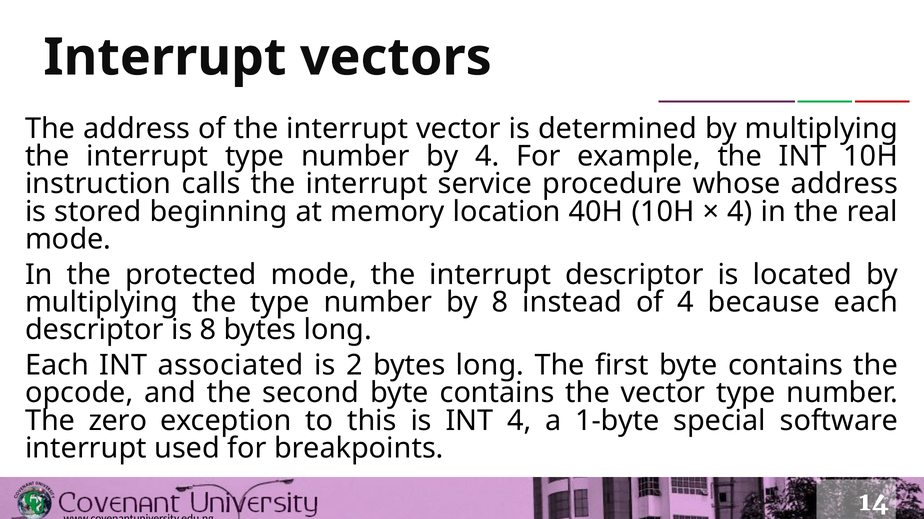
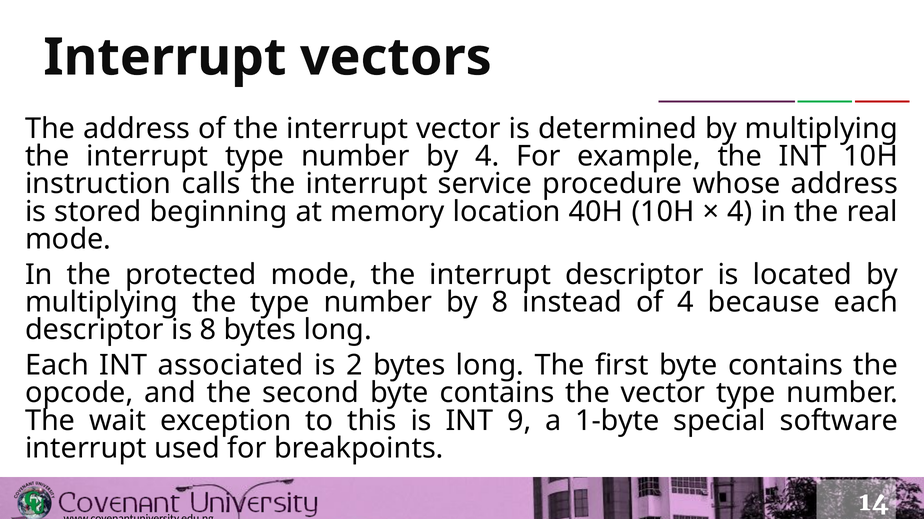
zero: zero -> wait (118, 421)
INT 4: 4 -> 9 (519, 421)
